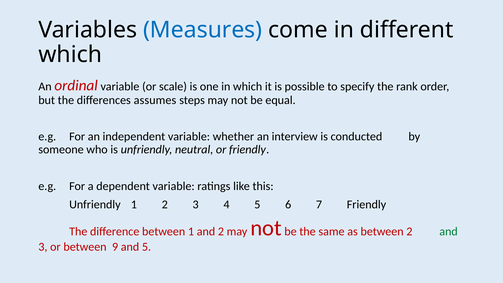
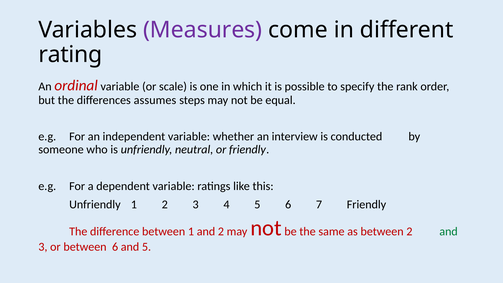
Measures colour: blue -> purple (203, 30)
which: which -> rating (70, 55)
between 9: 9 -> 6 (115, 247)
